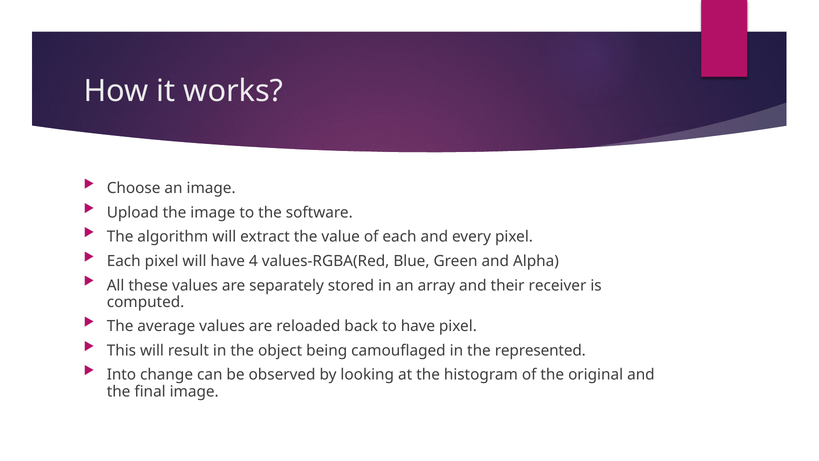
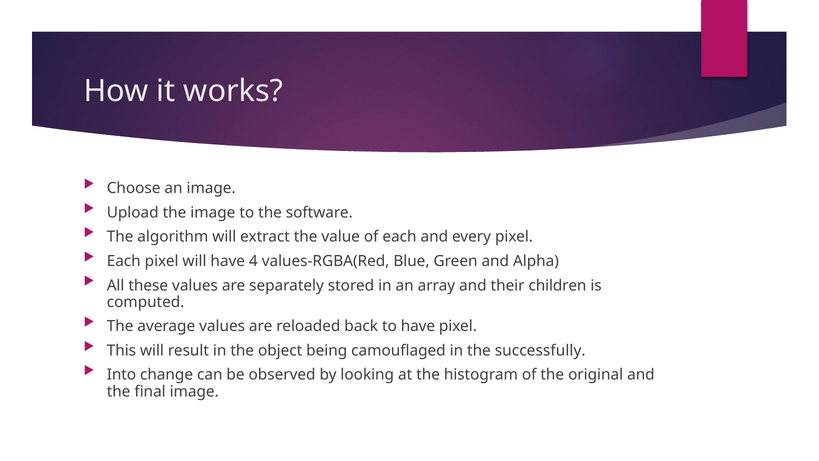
receiver: receiver -> children (558, 285)
represented: represented -> successfully (540, 350)
